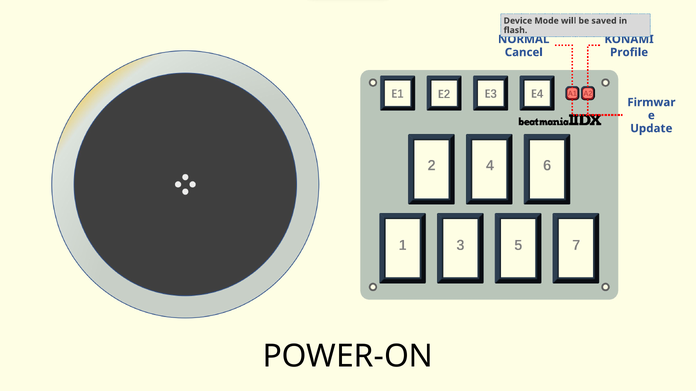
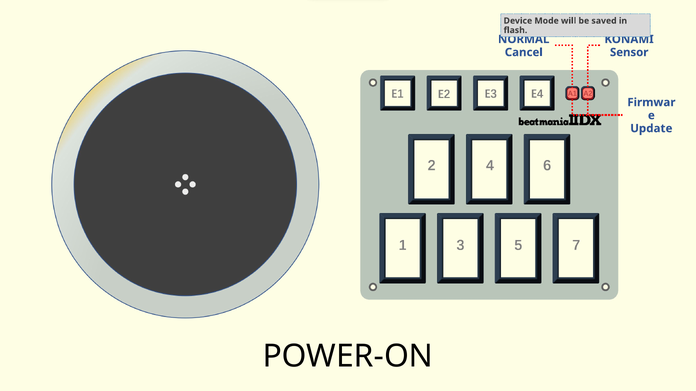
Profile: Profile -> Sensor (629, 52)
